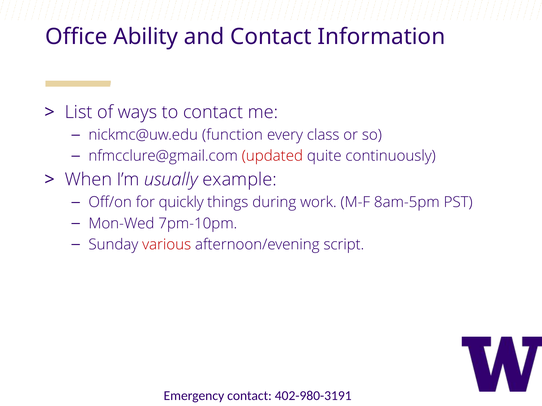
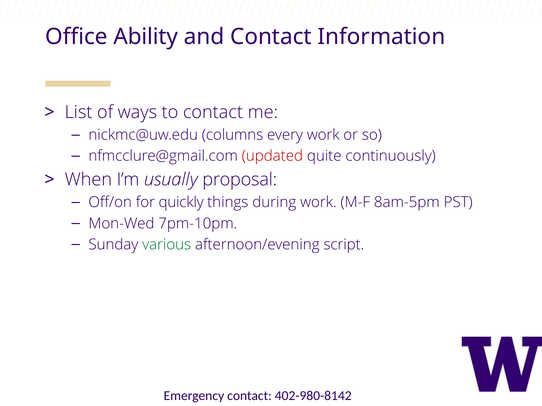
function: function -> columns (233, 135)
every class: class -> work (323, 135)
example: example -> proposal (240, 180)
various colour: red -> green (167, 245)
402-980-3191: 402-980-3191 -> 402-980-8142 (313, 396)
